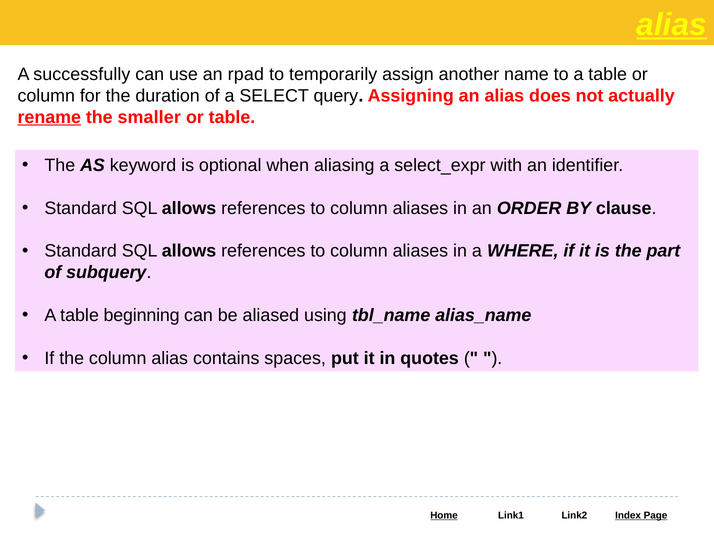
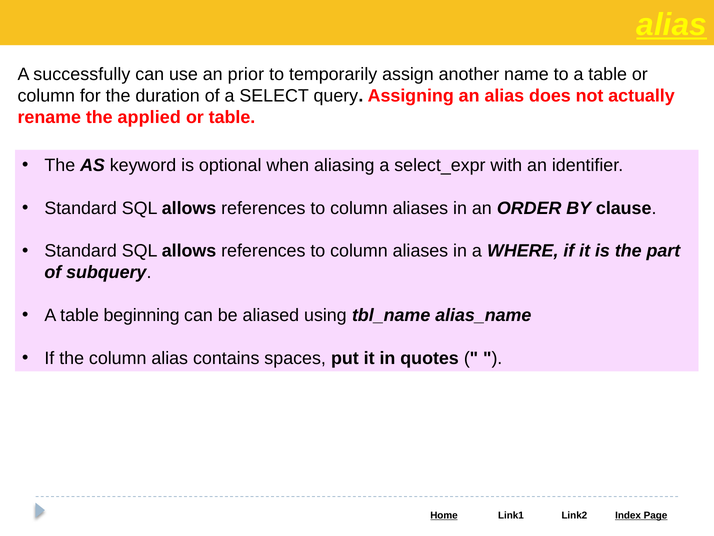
rpad: rpad -> prior (246, 74)
rename underline: present -> none (49, 117)
smaller: smaller -> applied (149, 117)
